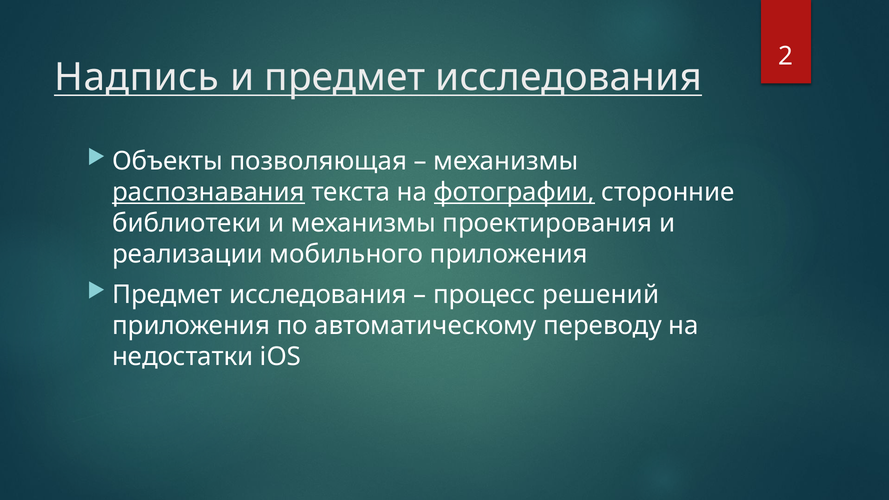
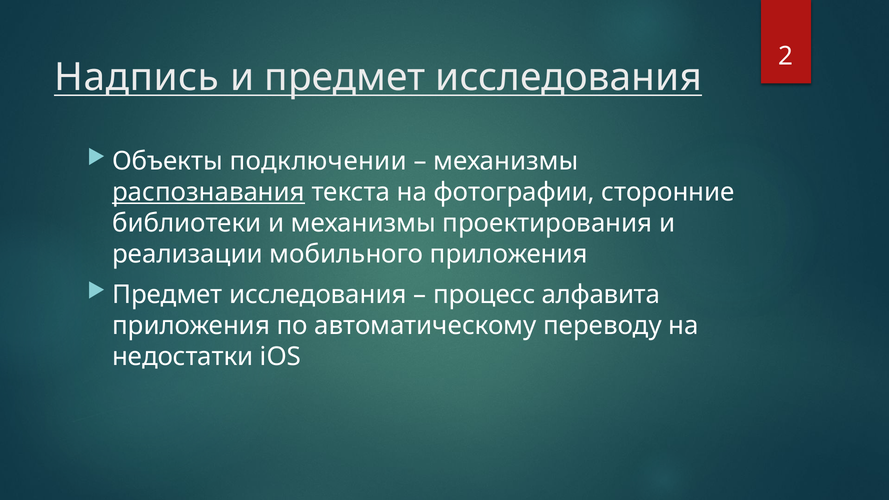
позволяющая: позволяющая -> подключении (318, 161)
фотографии underline: present -> none (514, 192)
решений: решений -> алфавита (601, 294)
